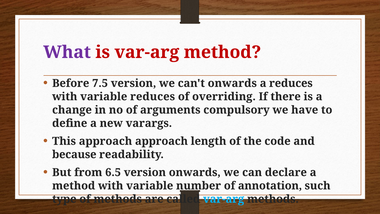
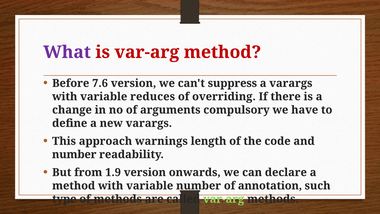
7.5: 7.5 -> 7.6 (100, 83)
can't onwards: onwards -> suppress (232, 83)
a reduces: reduces -> varargs (291, 83)
approach approach: approach -> warnings (161, 141)
because: because -> number (74, 154)
6.5: 6.5 -> 1.9 (113, 172)
var-arg colour: light blue -> light green (224, 199)
